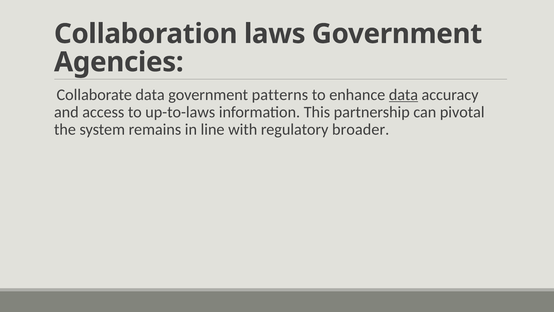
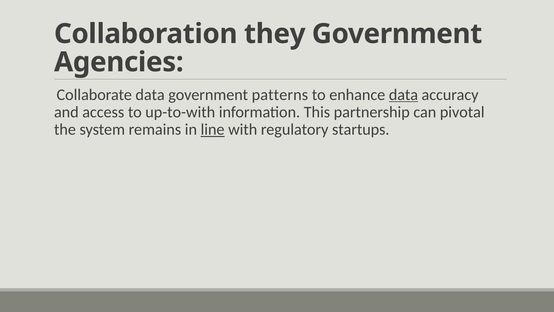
laws: laws -> they (275, 34)
up-to-laws: up-to-laws -> up-to-with (180, 112)
line underline: none -> present (213, 129)
broader: broader -> startups (361, 129)
